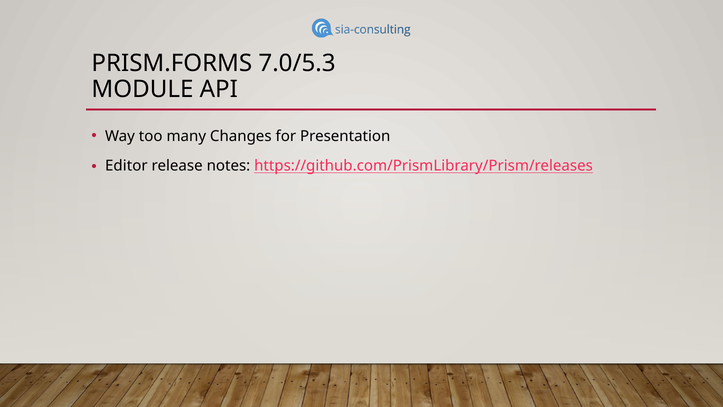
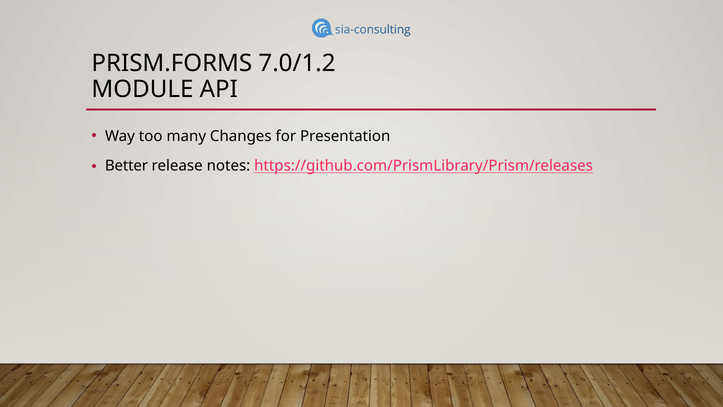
7.0/5.3: 7.0/5.3 -> 7.0/1.2 (297, 63)
Editor: Editor -> Better (126, 166)
